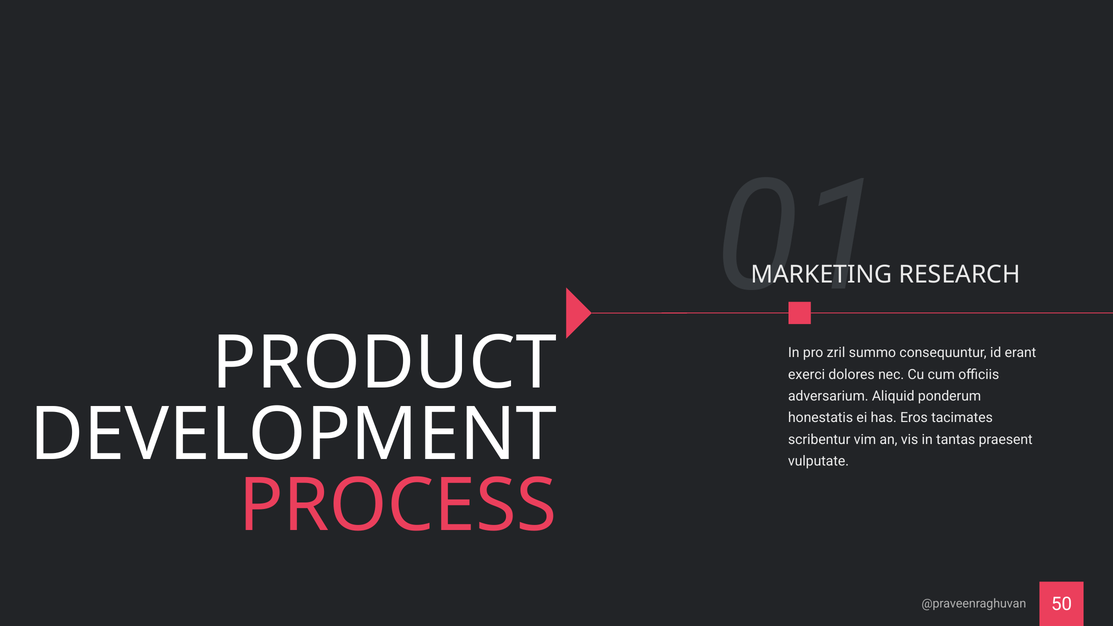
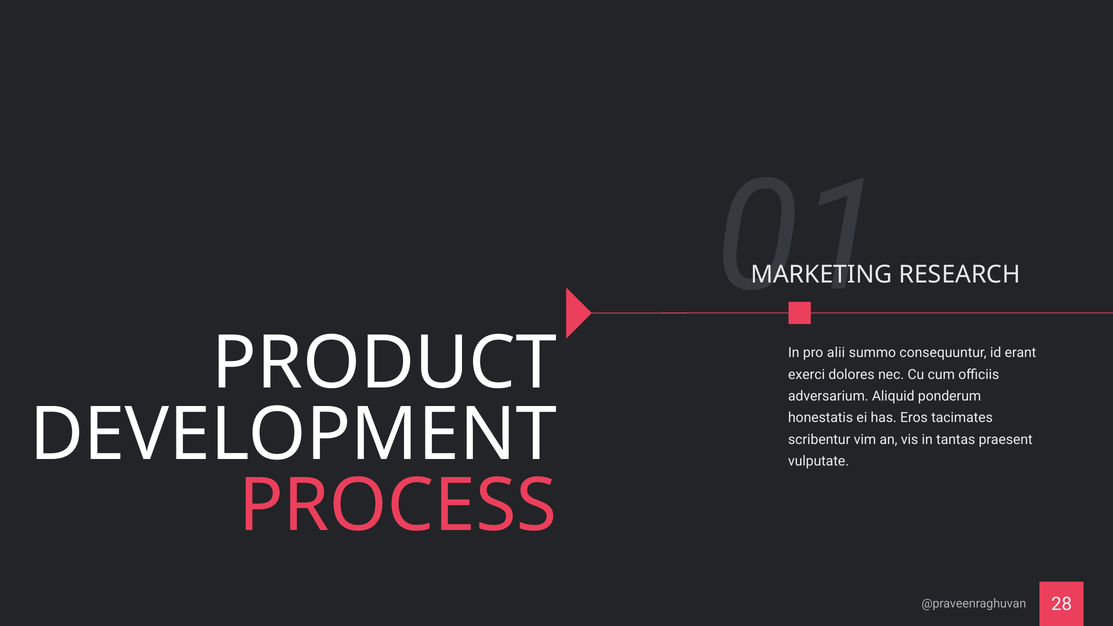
zril: zril -> alii (836, 353)
50: 50 -> 28 (1062, 604)
